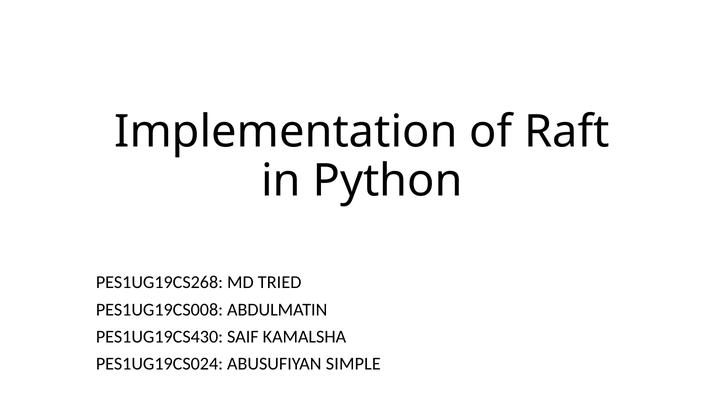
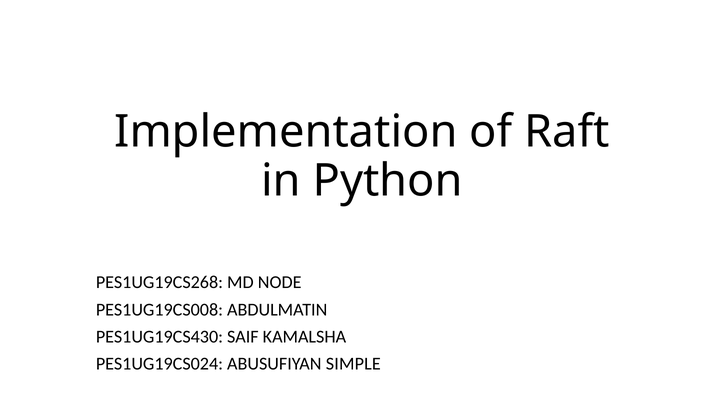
TRIED: TRIED -> NODE (280, 283)
